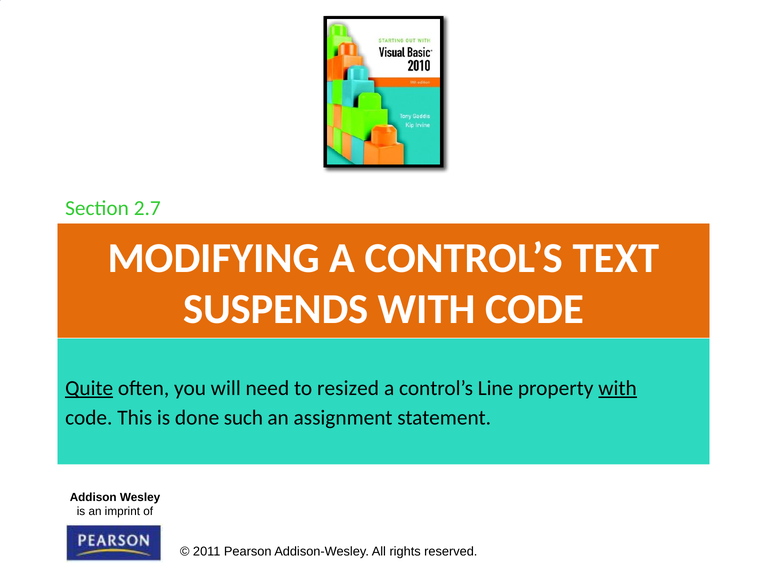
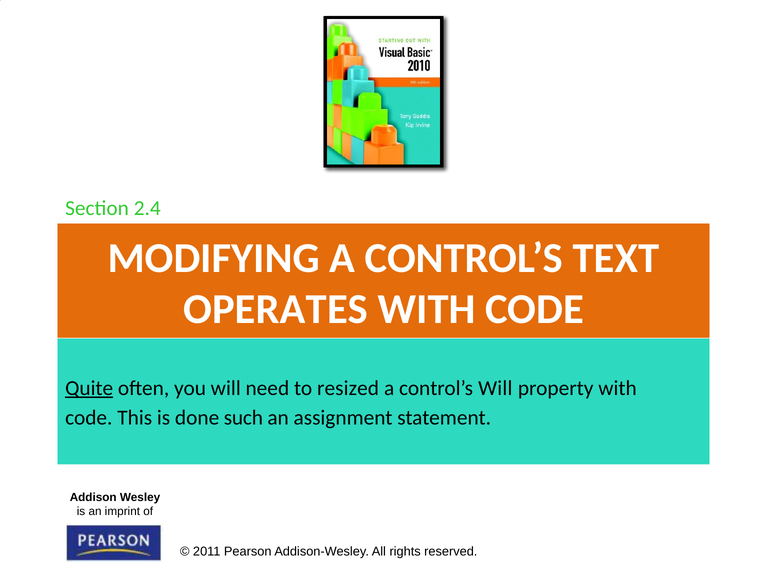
2.7: 2.7 -> 2.4 (147, 209)
SUSPENDS: SUSPENDS -> OPERATES (276, 309)
control’s Line: Line -> Will (495, 388)
with underline: present -> none (618, 388)
